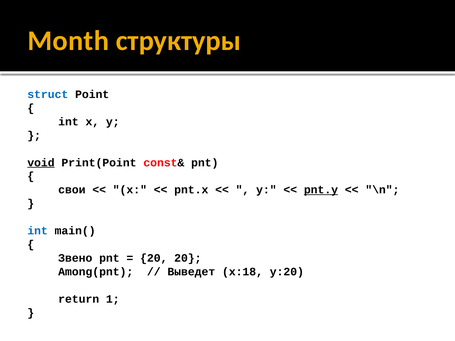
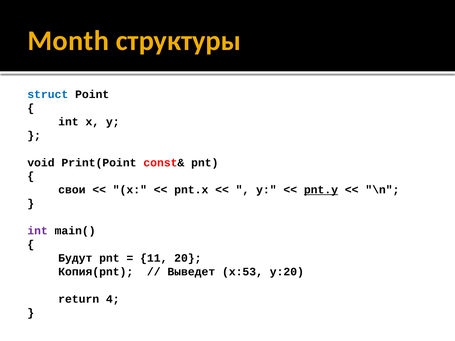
void underline: present -> none (41, 163)
int colour: blue -> purple (38, 231)
Звено: Звено -> Будут (75, 258)
20: 20 -> 11 (154, 258)
Among(pnt: Among(pnt -> Копия(pnt (96, 272)
x:18: x:18 -> x:53 (242, 272)
1: 1 -> 4 (113, 299)
